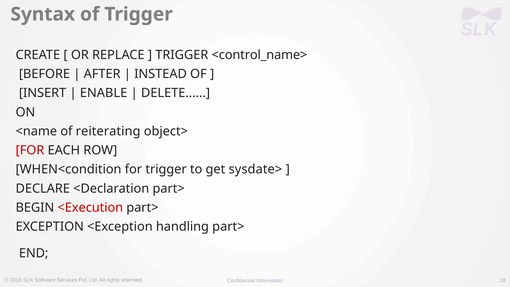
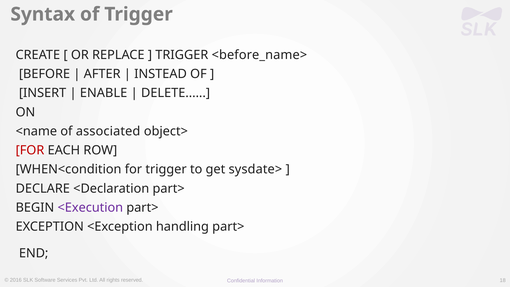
<control_name>: <control_name> -> <before_name> (259, 55)
reiterating: reiterating -> associated (108, 131)
<Execution colour: red -> purple (90, 208)
